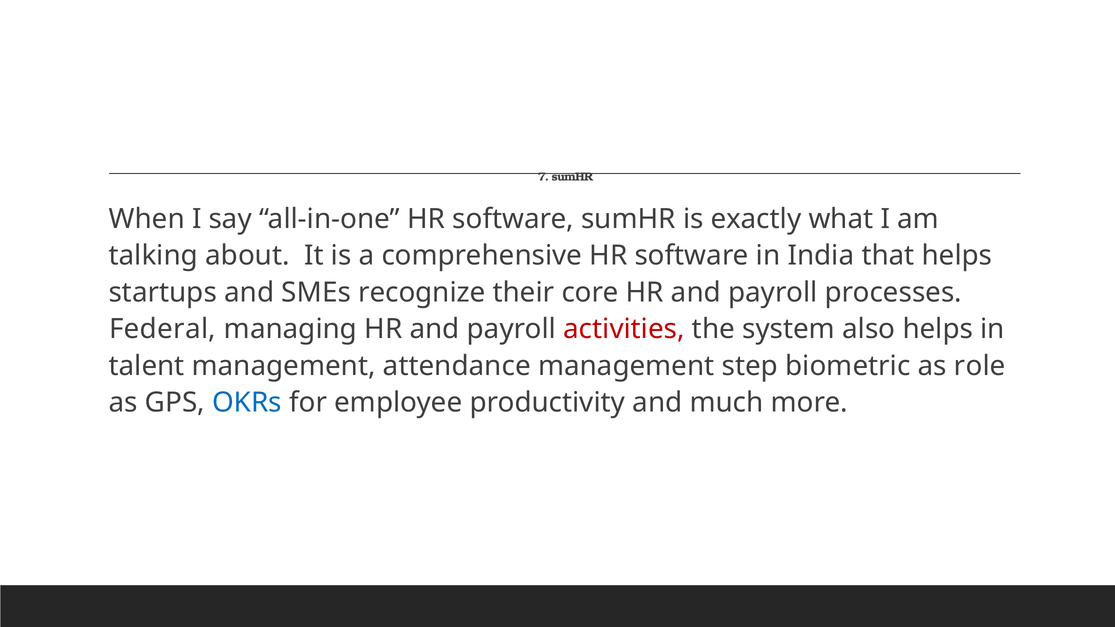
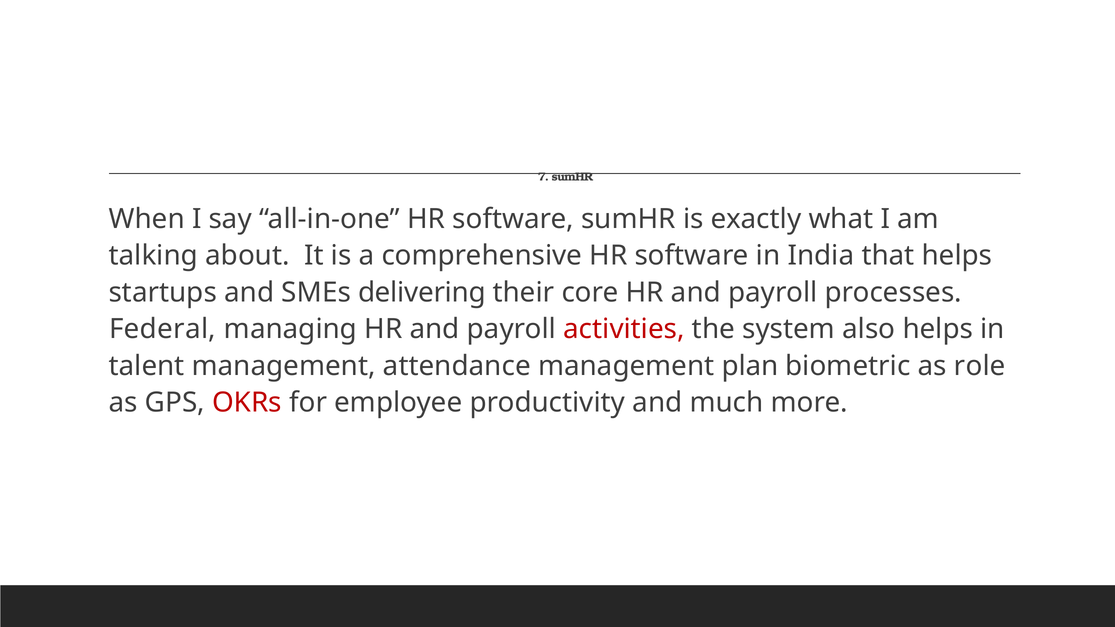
recognize: recognize -> delivering (422, 293)
step: step -> plan (750, 366)
OKRs colour: blue -> red (247, 403)
